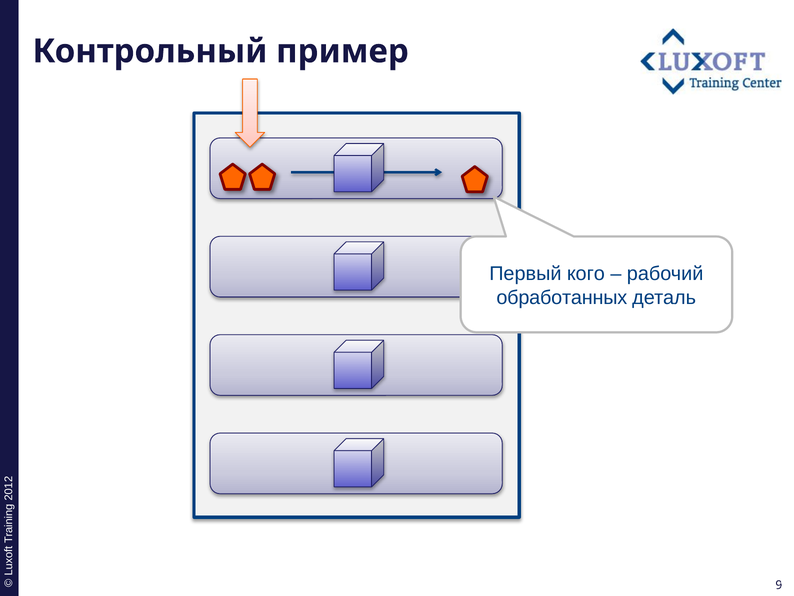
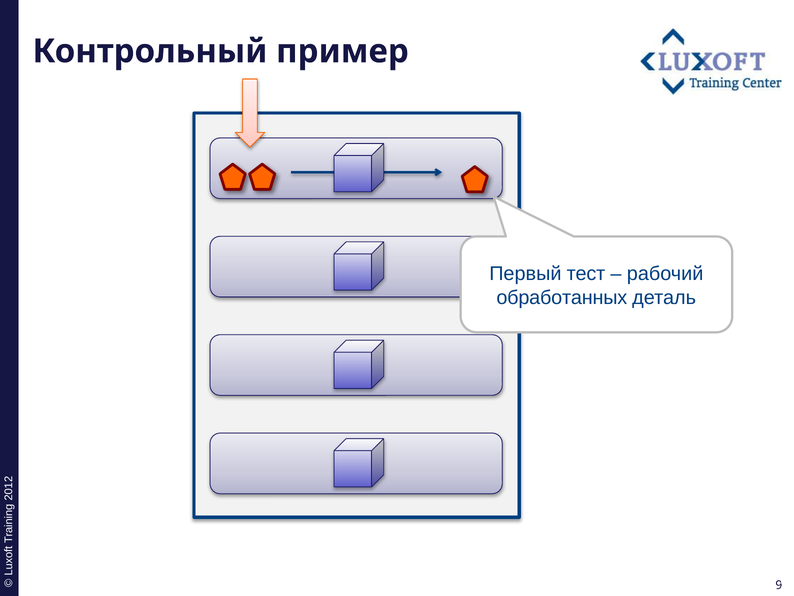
кого: кого -> тест (586, 274)
